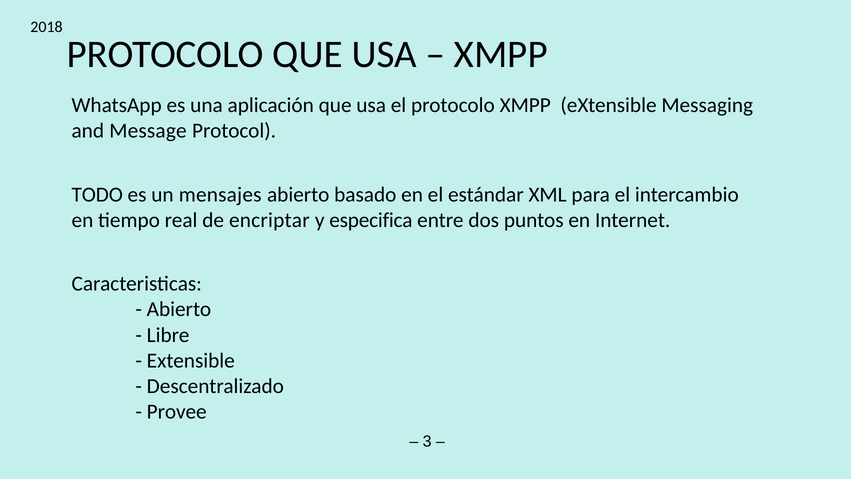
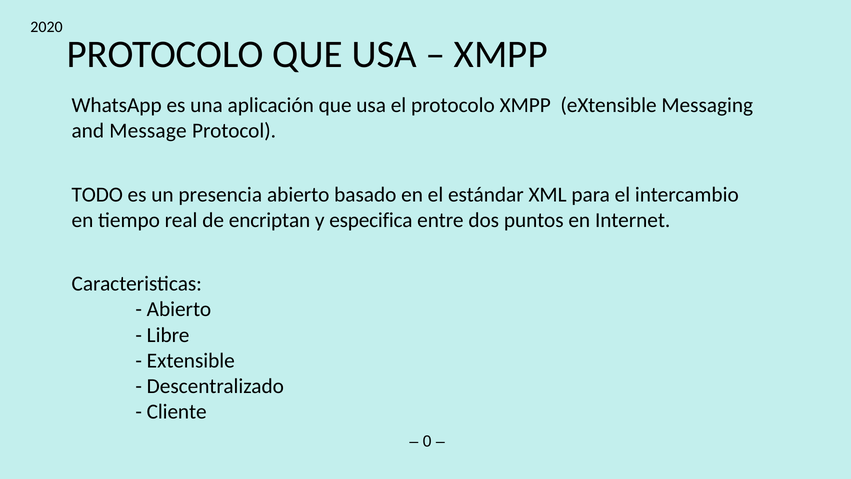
2018: 2018 -> 2020 (47, 27)
mensajes: mensajes -> presencia (220, 194)
encriptar: encriptar -> encriptan (270, 220)
Provee: Provee -> Cliente (177, 411)
3: 3 -> 0 (427, 441)
